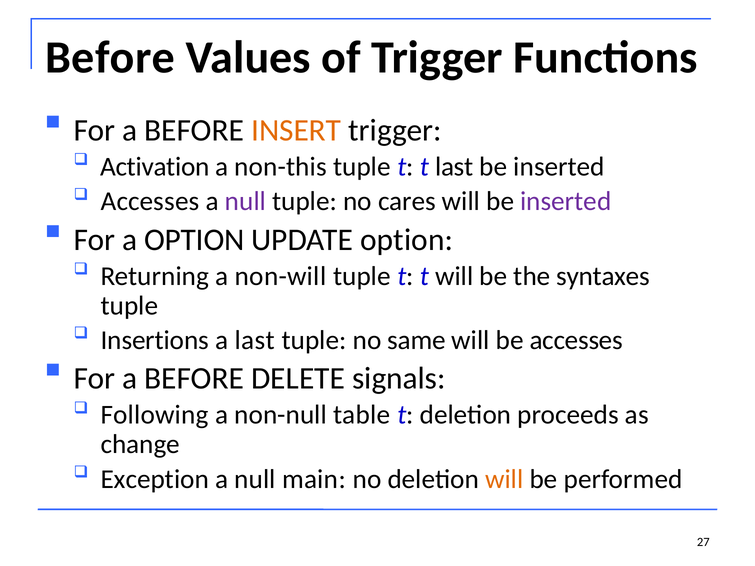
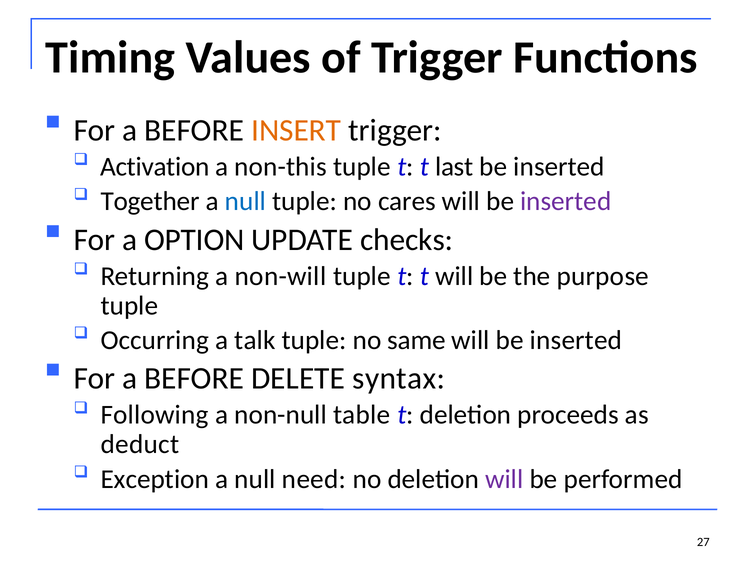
Before: Before -> Timing (110, 58)
Accesses: Accesses -> Together (150, 202)
null colour: purple -> blue (245, 202)
UPDATE option: option -> checks (407, 240)
syntaxes: syntaxes -> purpose (603, 276)
Insertions: Insertions -> Occurring (155, 340)
a last: last -> talk (255, 340)
accesses: accesses -> inserted (576, 340)
signals: signals -> syntax (399, 379)
change: change -> deduct (140, 445)
main: main -> need (314, 479)
will colour: orange -> purple (504, 479)
